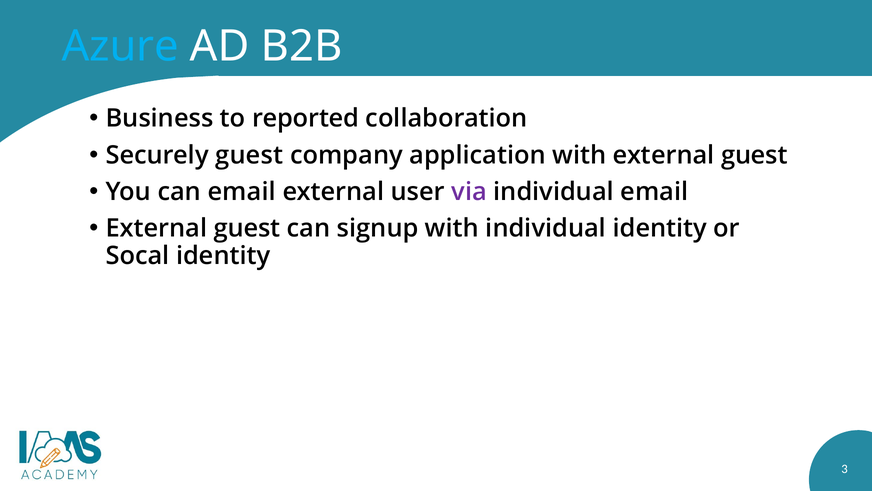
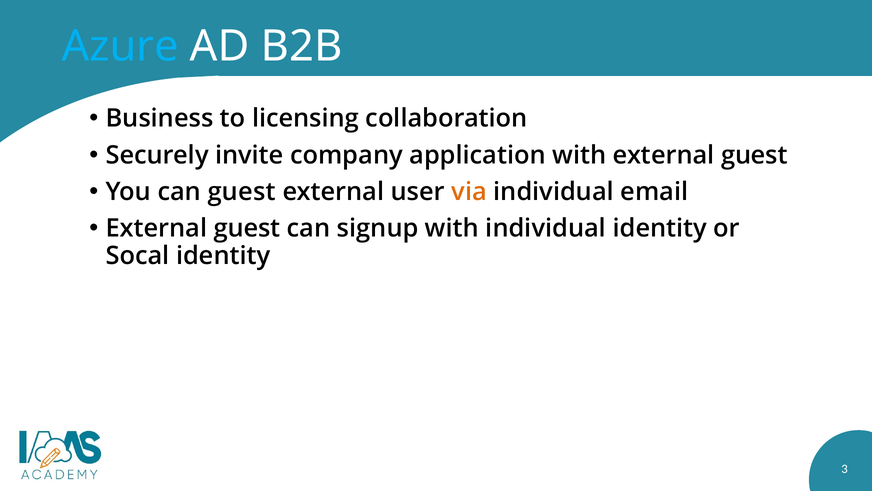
reported: reported -> licensing (306, 118)
Securely guest: guest -> invite (249, 155)
can email: email -> guest (242, 192)
via colour: purple -> orange (469, 192)
